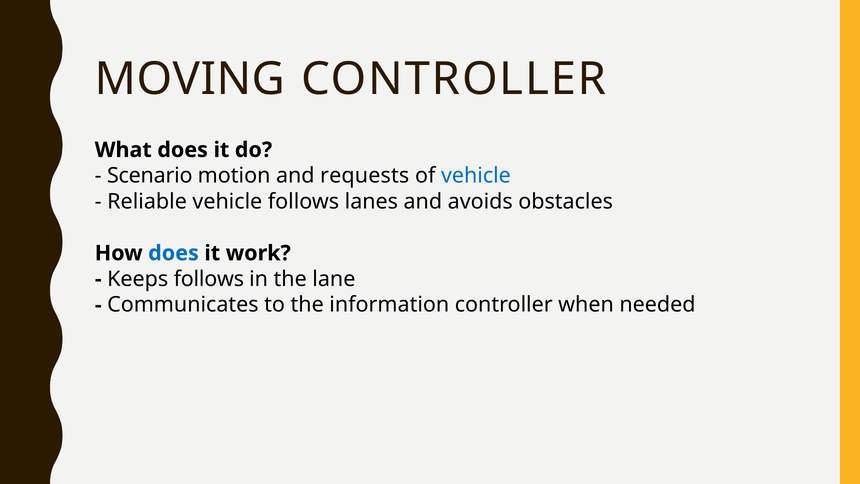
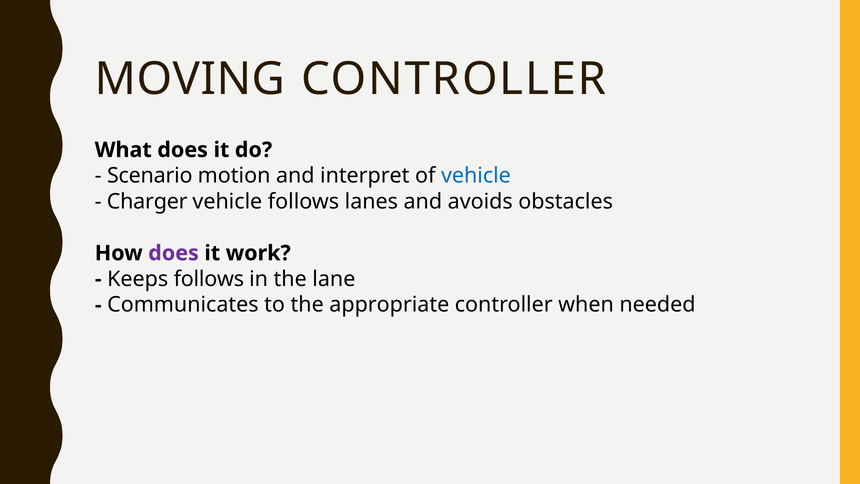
requests: requests -> interpret (365, 176)
Reliable: Reliable -> Charger (147, 201)
does colour: blue -> purple (174, 253)
information: information -> appropriate (389, 305)
